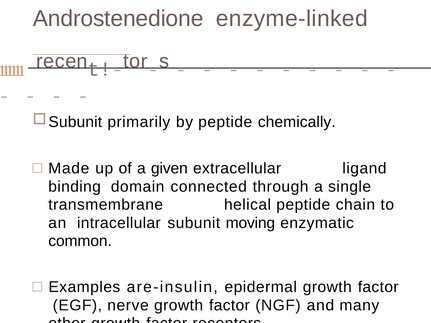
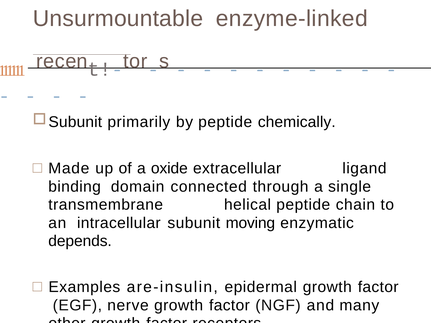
Androstenedione: Androstenedione -> Unsurmountable (118, 19)
given: given -> oxide (169, 169)
common: common -> depends (80, 241)
